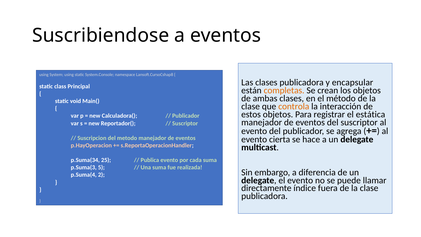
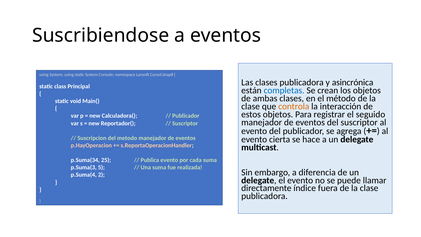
encapsular: encapsular -> asincrónica (353, 82)
completas colour: orange -> blue (284, 90)
estática: estática -> seguido (371, 114)
